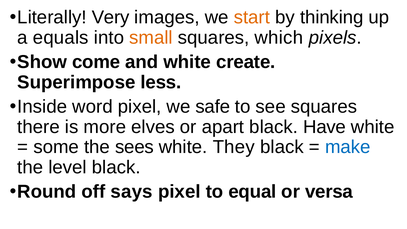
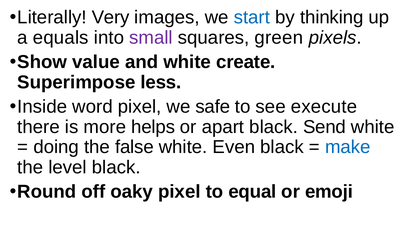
start colour: orange -> blue (252, 17)
small colour: orange -> purple (151, 38)
which: which -> green (279, 38)
come: come -> value (96, 62)
see squares: squares -> execute (324, 107)
elves: elves -> helps (153, 127)
Have: Have -> Send (325, 127)
some: some -> doing (56, 147)
sees: sees -> false (134, 147)
They: They -> Even (234, 147)
says: says -> oaky (132, 192)
versa: versa -> emoji (329, 192)
